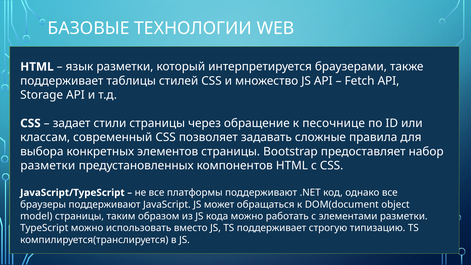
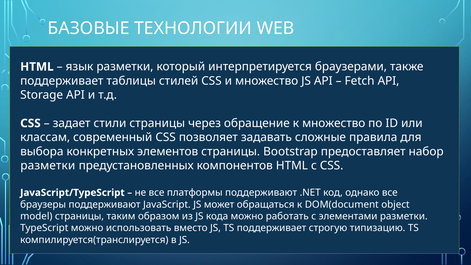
к песочнице: песочнице -> множество (334, 123)
